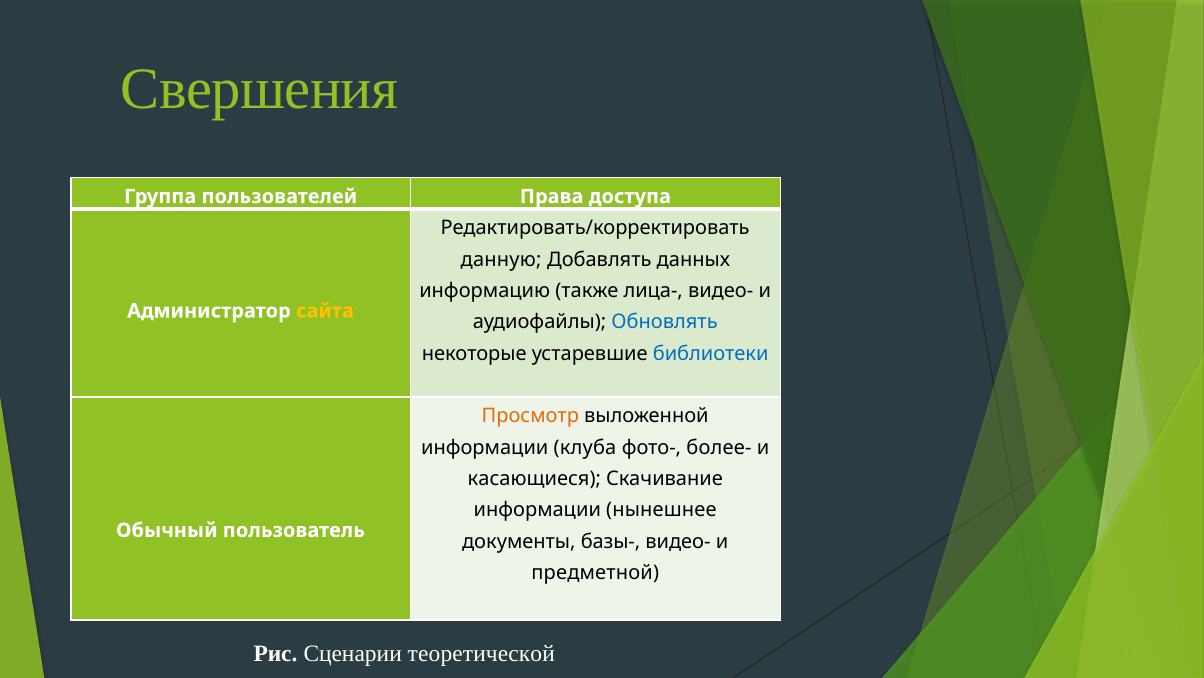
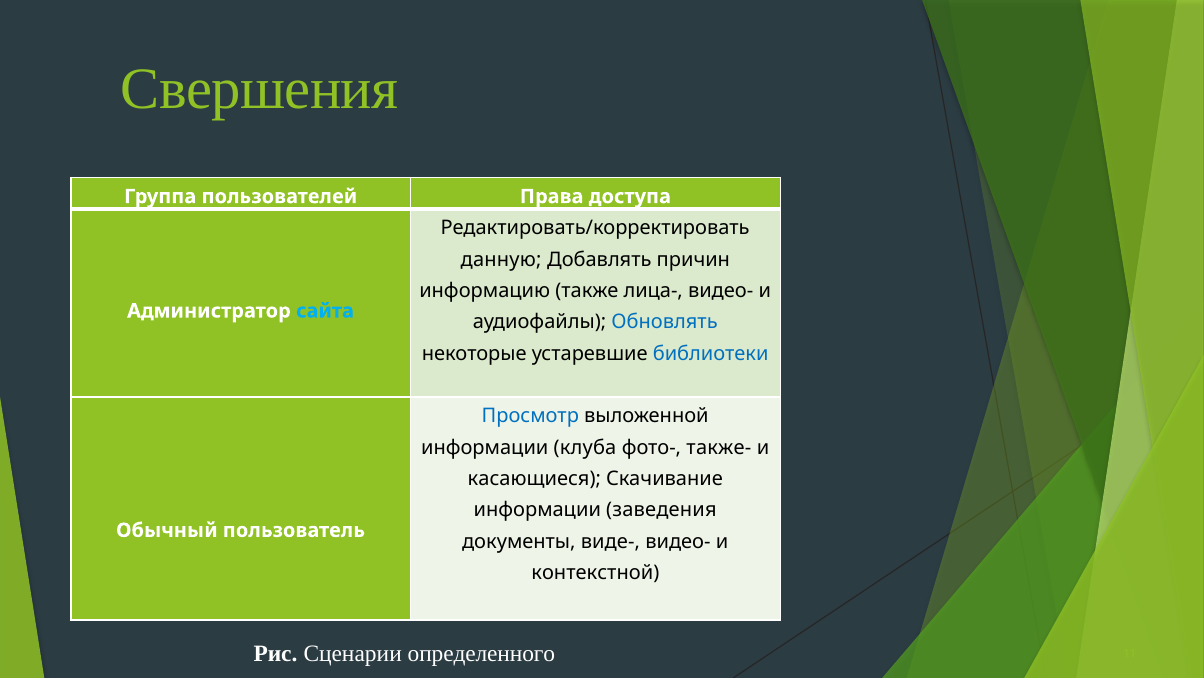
данных: данных -> причин (693, 259)
сайта colour: yellow -> light blue (325, 311)
Просмотр colour: orange -> blue (530, 416)
более-: более- -> также- (719, 447)
нынешнее: нынешнее -> заведения (661, 510)
базы-: базы- -> виде- (610, 541)
предметной: предметной -> контекстной (595, 572)
теоретической: теоретической -> определенного (481, 653)
